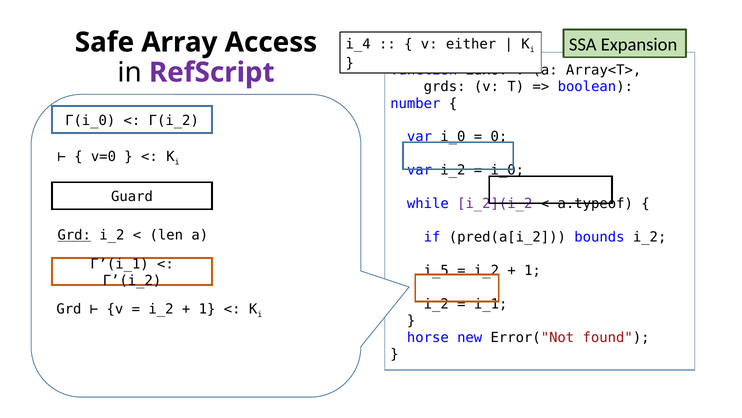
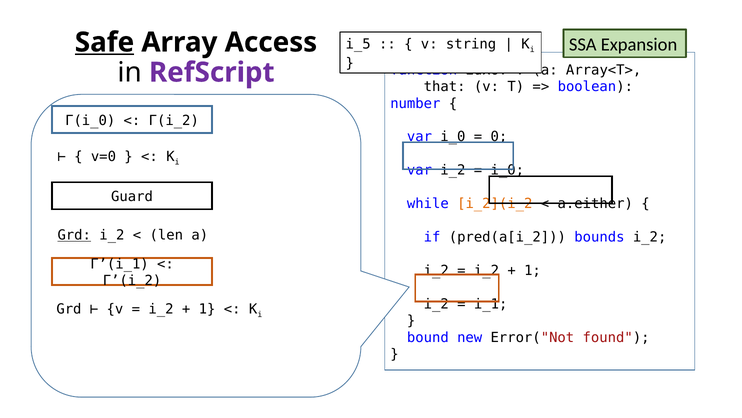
Safe underline: none -> present (104, 42)
i_4: i_4 -> i_5 (358, 44)
either: either -> string (471, 44)
grds: grds -> that (445, 87)
i_2](i_2 colour: purple -> orange (495, 203)
a.typeof: a.typeof -> a.either (595, 203)
i_5: i_5 -> i_2 (436, 270)
horse: horse -> bound (428, 337)
